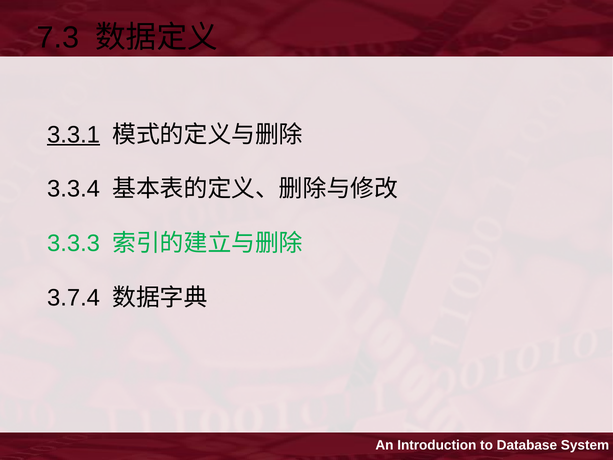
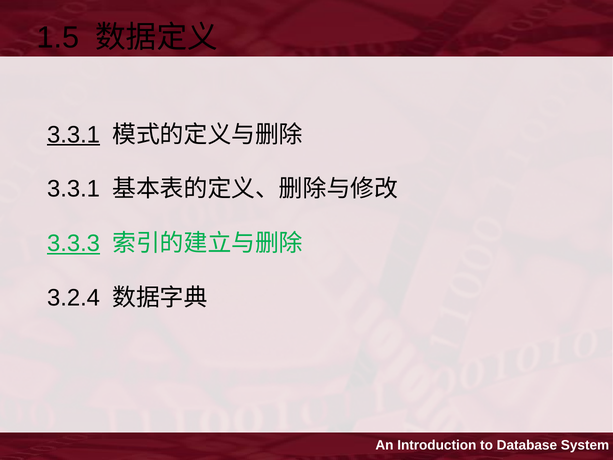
7.3: 7.3 -> 1.5 (58, 38)
3.3.4: 3.3.4 -> 3.3.1 (74, 189)
3.3.3 underline: none -> present (74, 243)
3.7.4: 3.7.4 -> 3.2.4 (74, 298)
